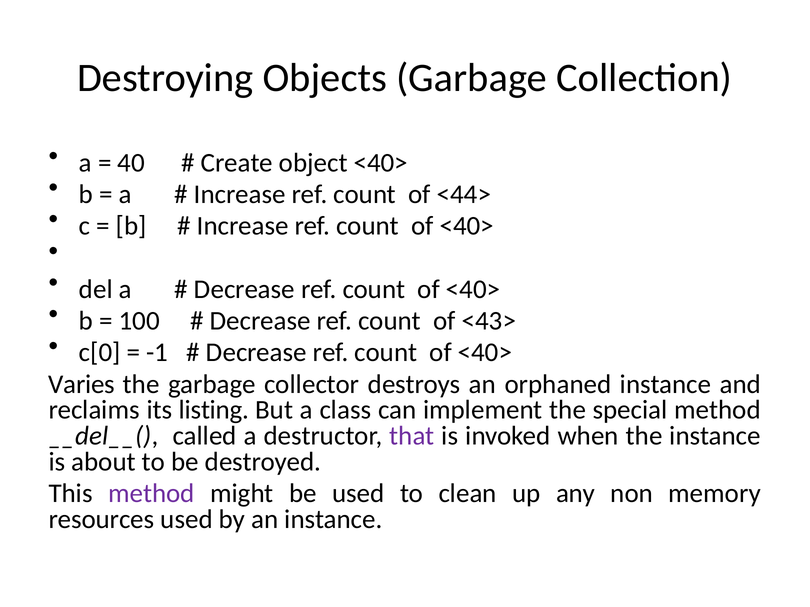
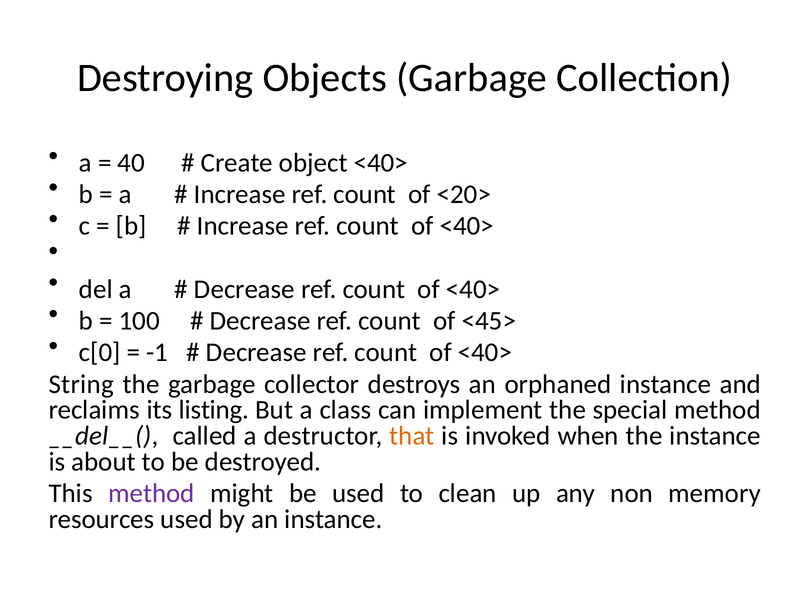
<44>: <44> -> <20> (464, 194)
<43>: <43> -> <45> (489, 321)
Varies: Varies -> String (81, 384)
that colour: purple -> orange (412, 436)
